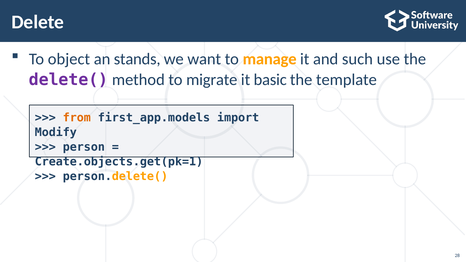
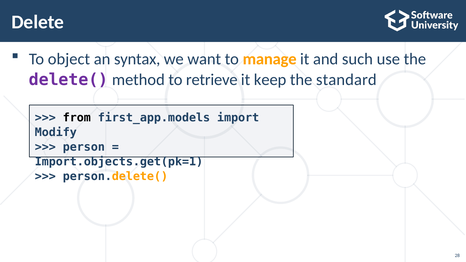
stands: stands -> syntax (137, 59)
migrate: migrate -> retrieve (212, 80)
basic: basic -> keep (270, 80)
template: template -> standard (346, 80)
from colour: orange -> black (77, 118)
Create.objects.get(pk=1: Create.objects.get(pk=1 -> Import.objects.get(pk=1 (119, 162)
